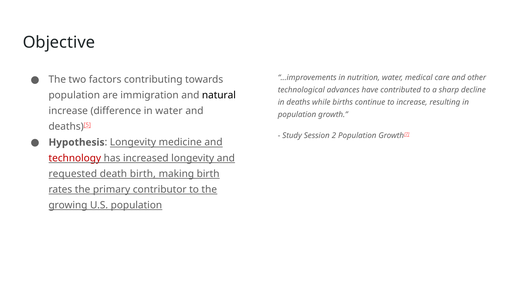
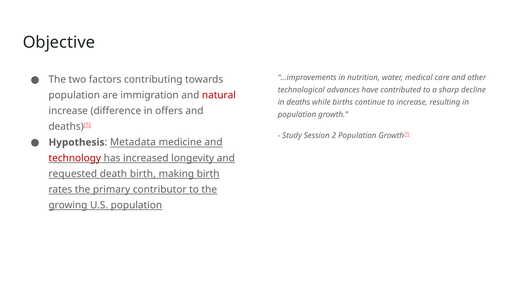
natural colour: black -> red (219, 95)
in water: water -> offers (169, 111)
Hypothesis Longevity: Longevity -> Metadata (133, 142)
